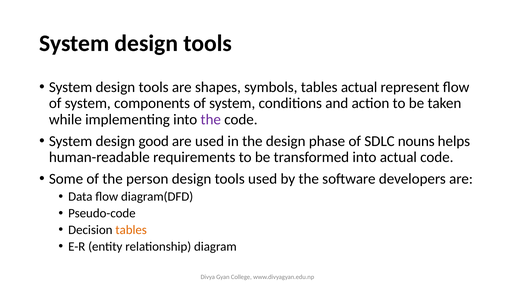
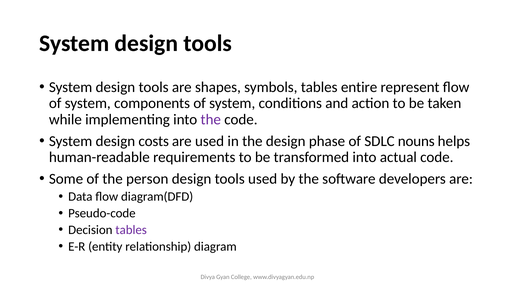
tables actual: actual -> entire (359, 87)
good: good -> costs (154, 141)
tables colour: orange -> purple (131, 230)
